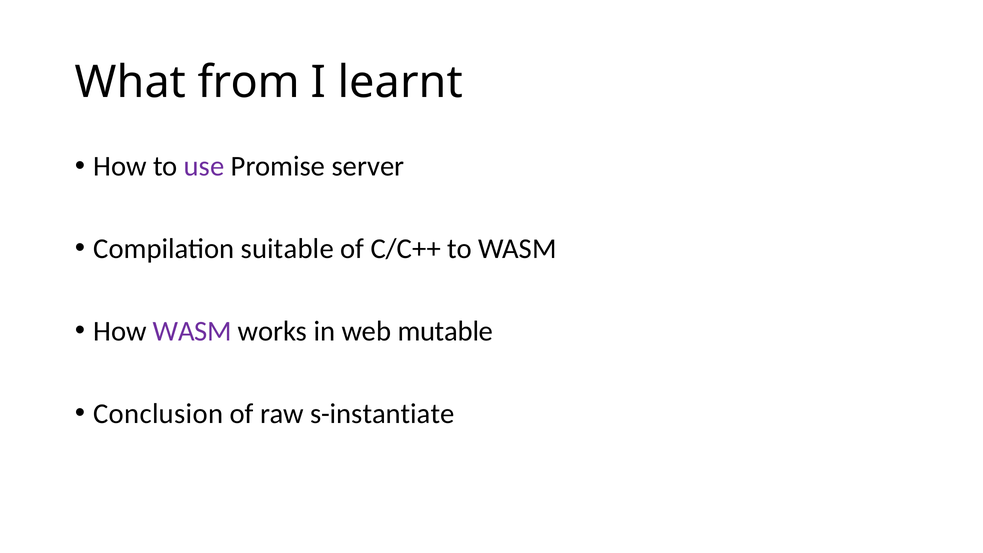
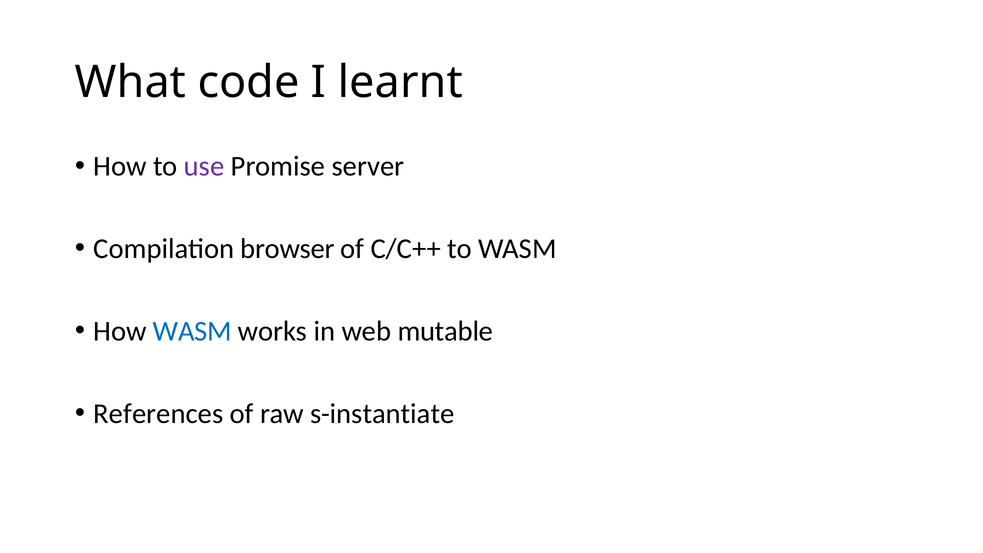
from: from -> code (249, 83)
suitable: suitable -> browser (287, 249)
WASM colour: purple -> blue (192, 331)
Conclusion: Conclusion -> References (158, 413)
